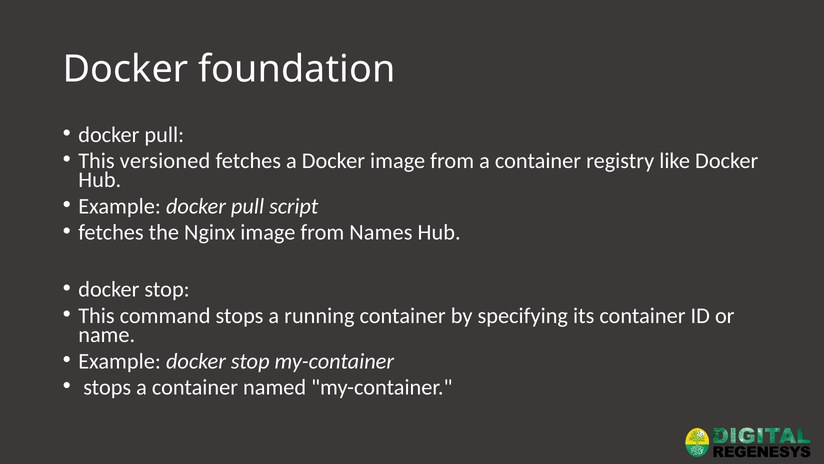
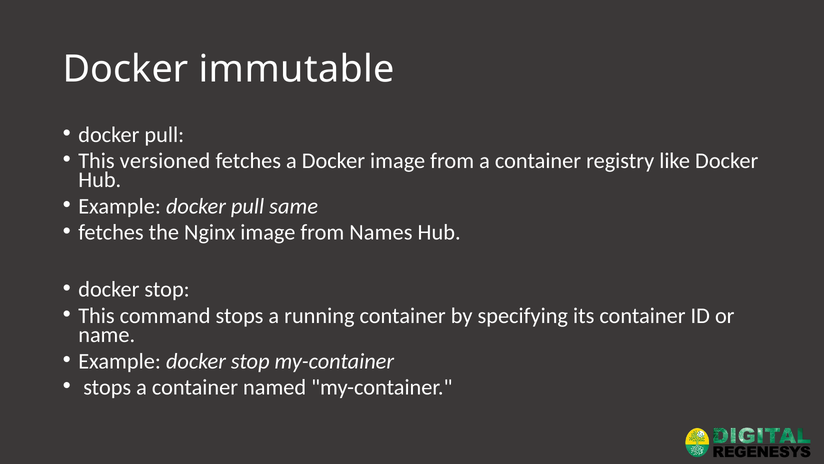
foundation: foundation -> immutable (297, 69)
script: script -> same (294, 206)
